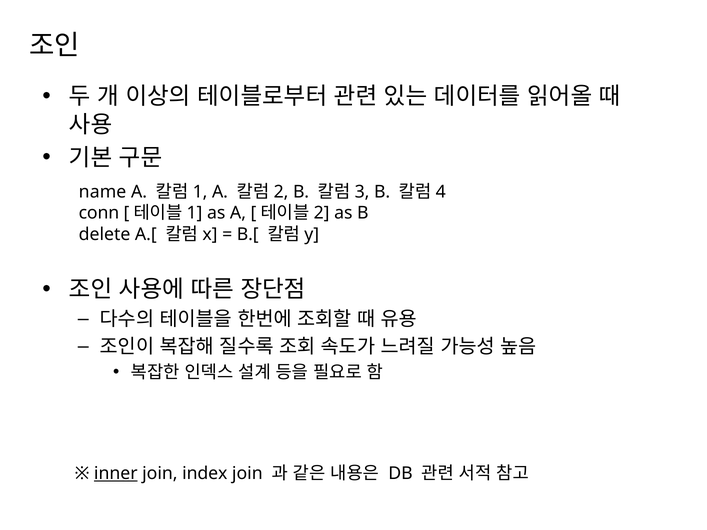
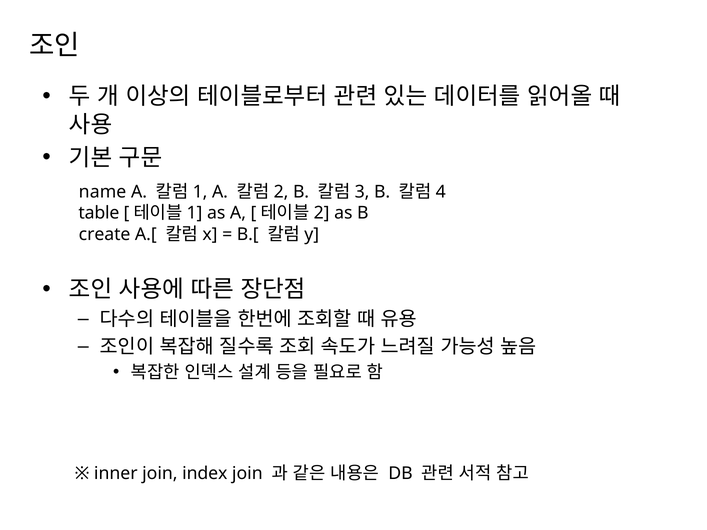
conn: conn -> table (99, 213)
delete: delete -> create (105, 234)
inner underline: present -> none (116, 474)
